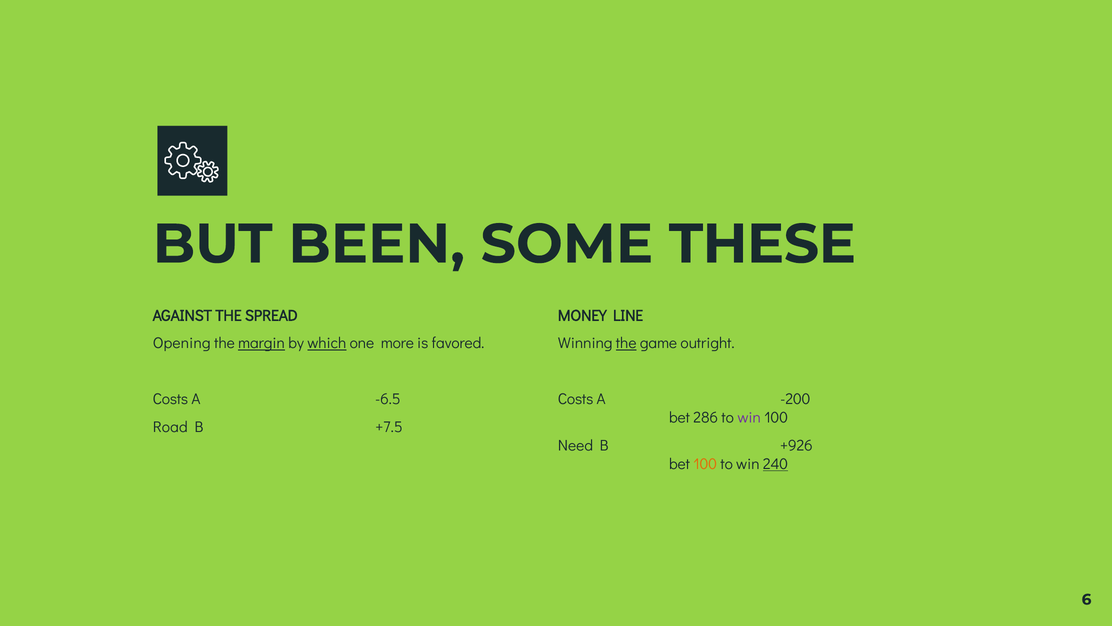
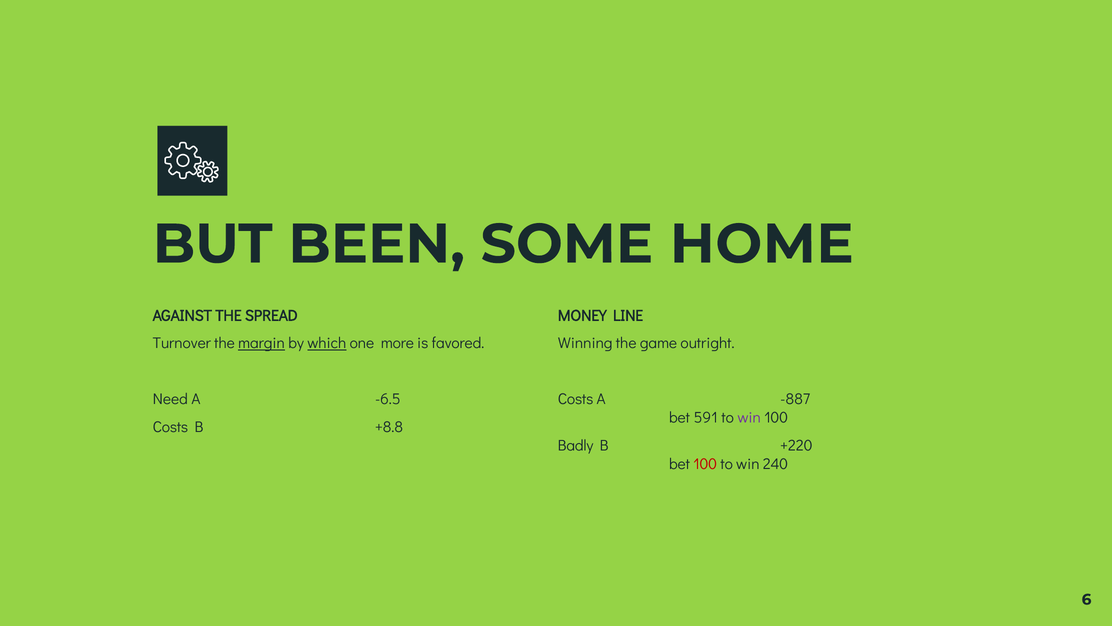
THESE: THESE -> HOME (762, 244)
Opening: Opening -> Turnover (182, 343)
the underline: present -> none (626, 343)
Costs: Costs -> Need (170, 399)
-200: -200 -> -887 (795, 399)
286: 286 -> 591 (706, 417)
Road: Road -> Costs (170, 427)
+7.5: +7.5 -> +8.8 (389, 427)
Need: Need -> Badly (576, 445)
+926: +926 -> +220 (796, 445)
100 colour: orange -> red (705, 464)
240 underline: present -> none (775, 464)
